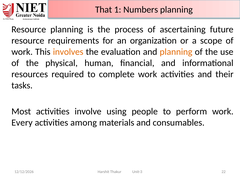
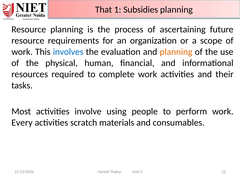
Numbers: Numbers -> Subsidies (141, 10)
involves colour: orange -> blue (68, 52)
among: among -> scratch (84, 123)
